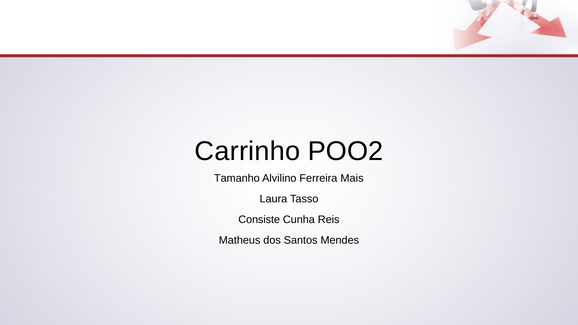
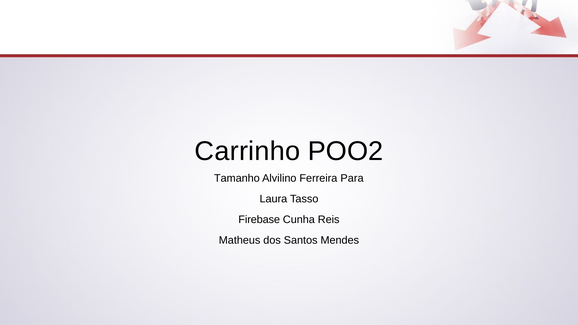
Mais: Mais -> Para (352, 178)
Consiste: Consiste -> Firebase (259, 220)
